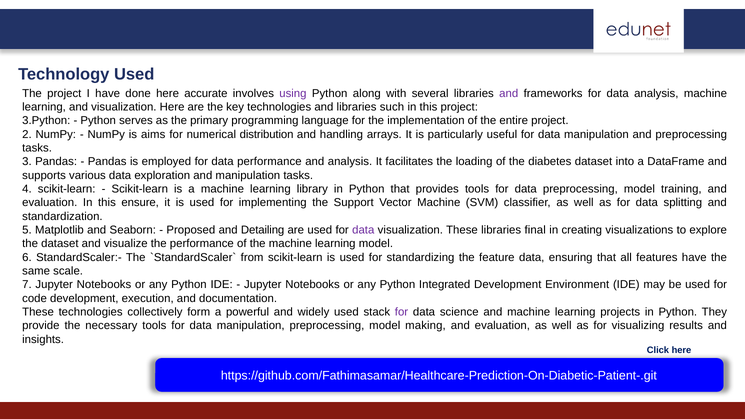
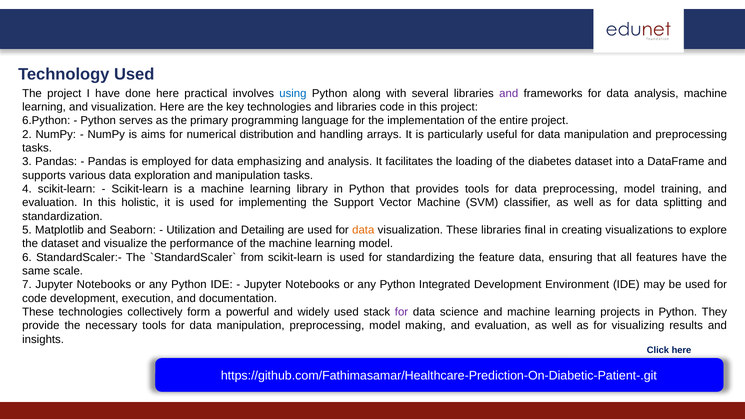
accurate: accurate -> practical (206, 93)
using colour: purple -> blue (293, 93)
libraries such: such -> code (392, 107)
3.Python: 3.Python -> 6.Python (46, 121)
data performance: performance -> emphasizing (269, 162)
ensure: ensure -> holistic (140, 203)
Proposed: Proposed -> Utilization (191, 230)
data colour: purple -> orange (363, 230)
